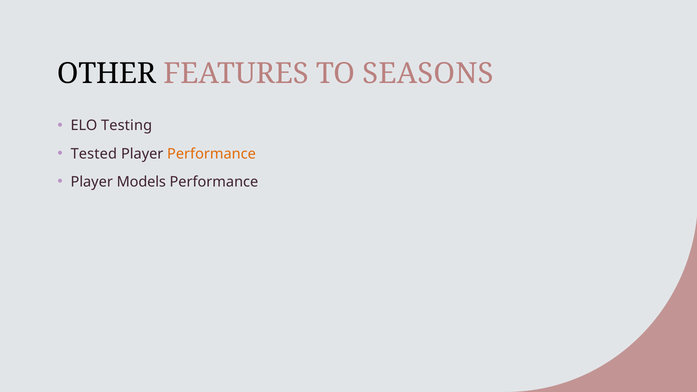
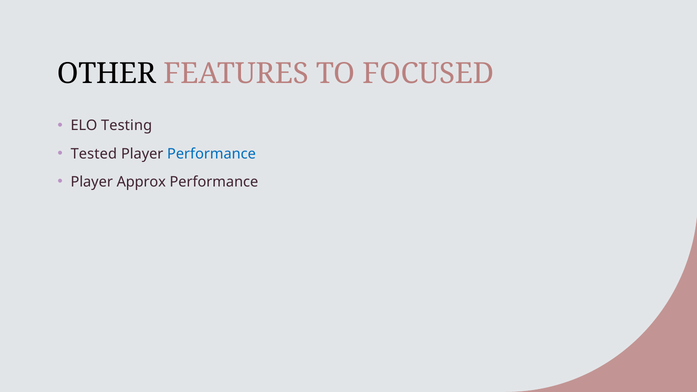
SEASONS: SEASONS -> FOCUSED (428, 74)
Performance colour: orange -> blue (211, 154)
Models: Models -> Approx (141, 182)
